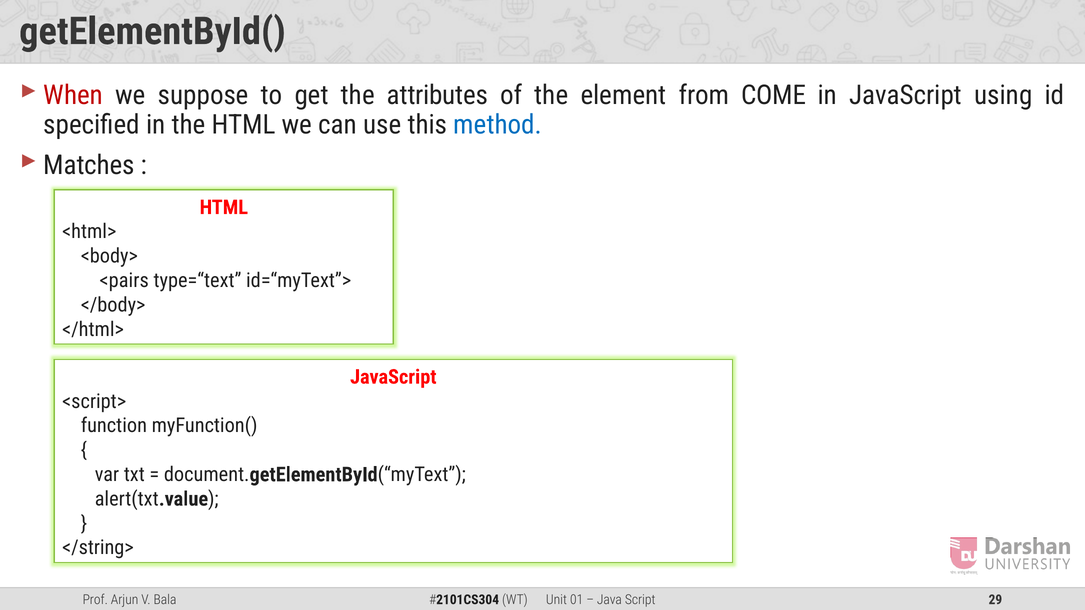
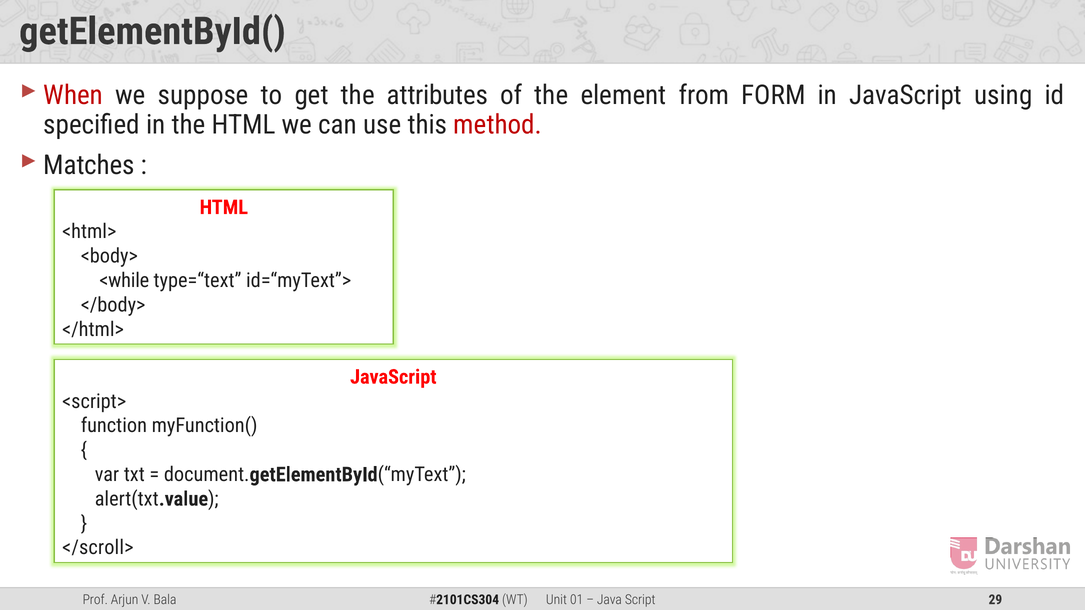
COME: COME -> FORM (773, 95)
method colour: blue -> red (498, 125)
<pairs: <pairs -> <while (124, 281)
</string>: </string> -> </scroll> (98, 548)
